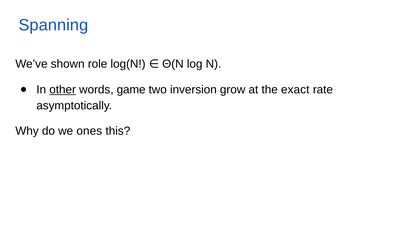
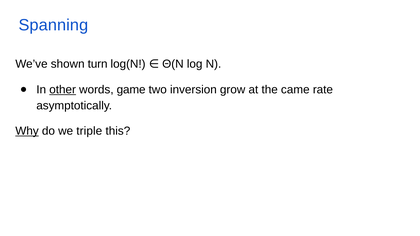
role: role -> turn (98, 64)
exact: exact -> came (295, 90)
Why underline: none -> present (27, 131)
ones: ones -> triple (89, 131)
